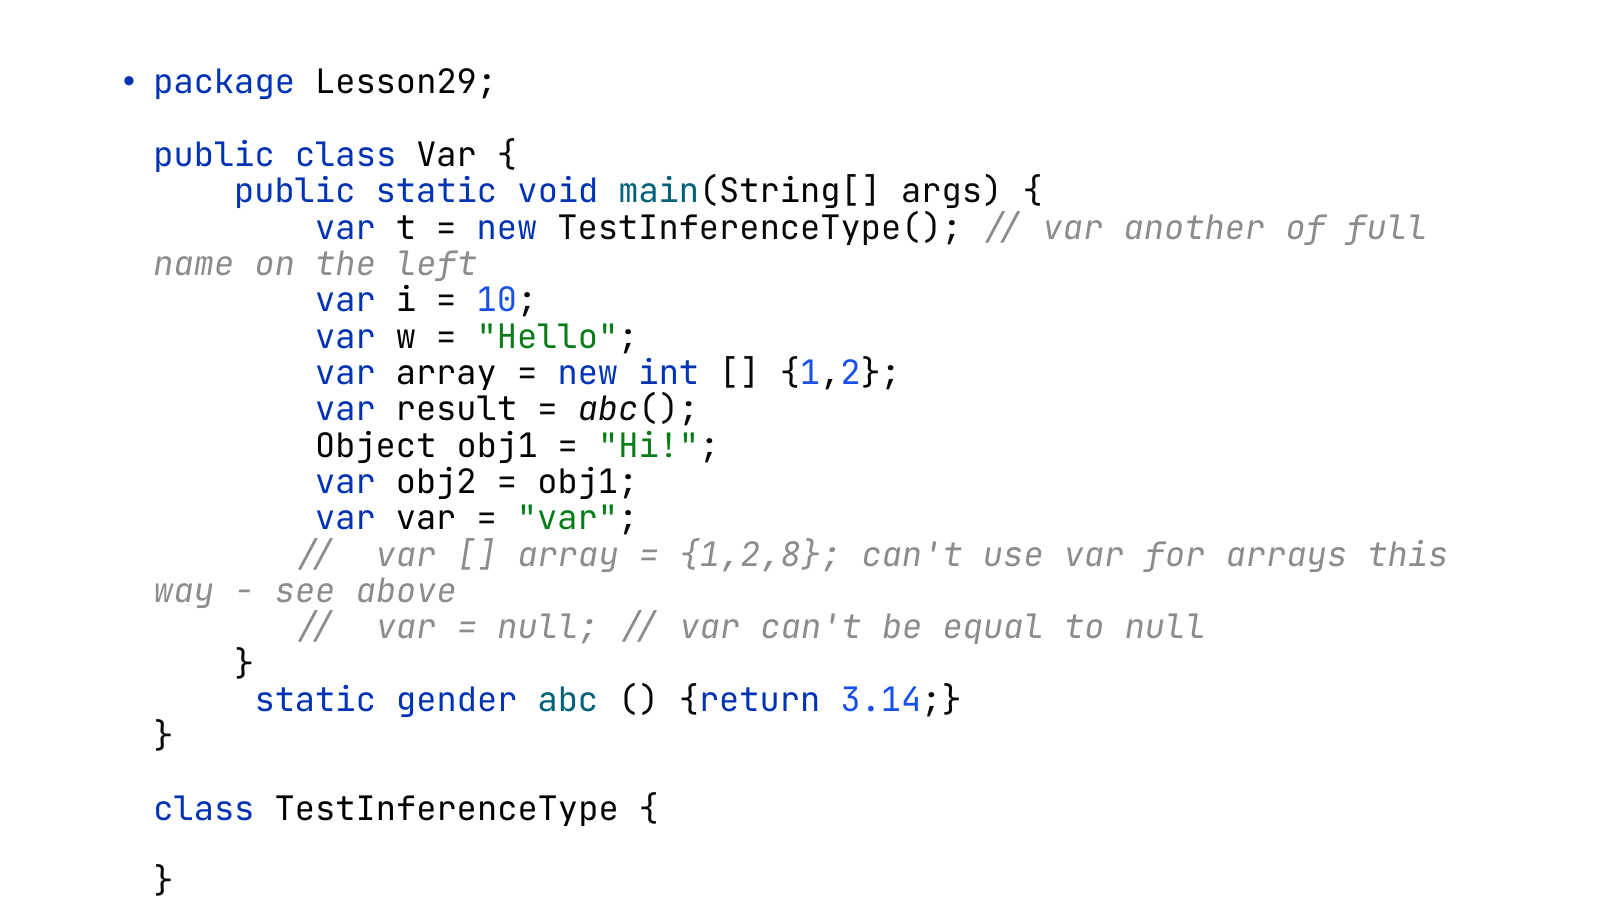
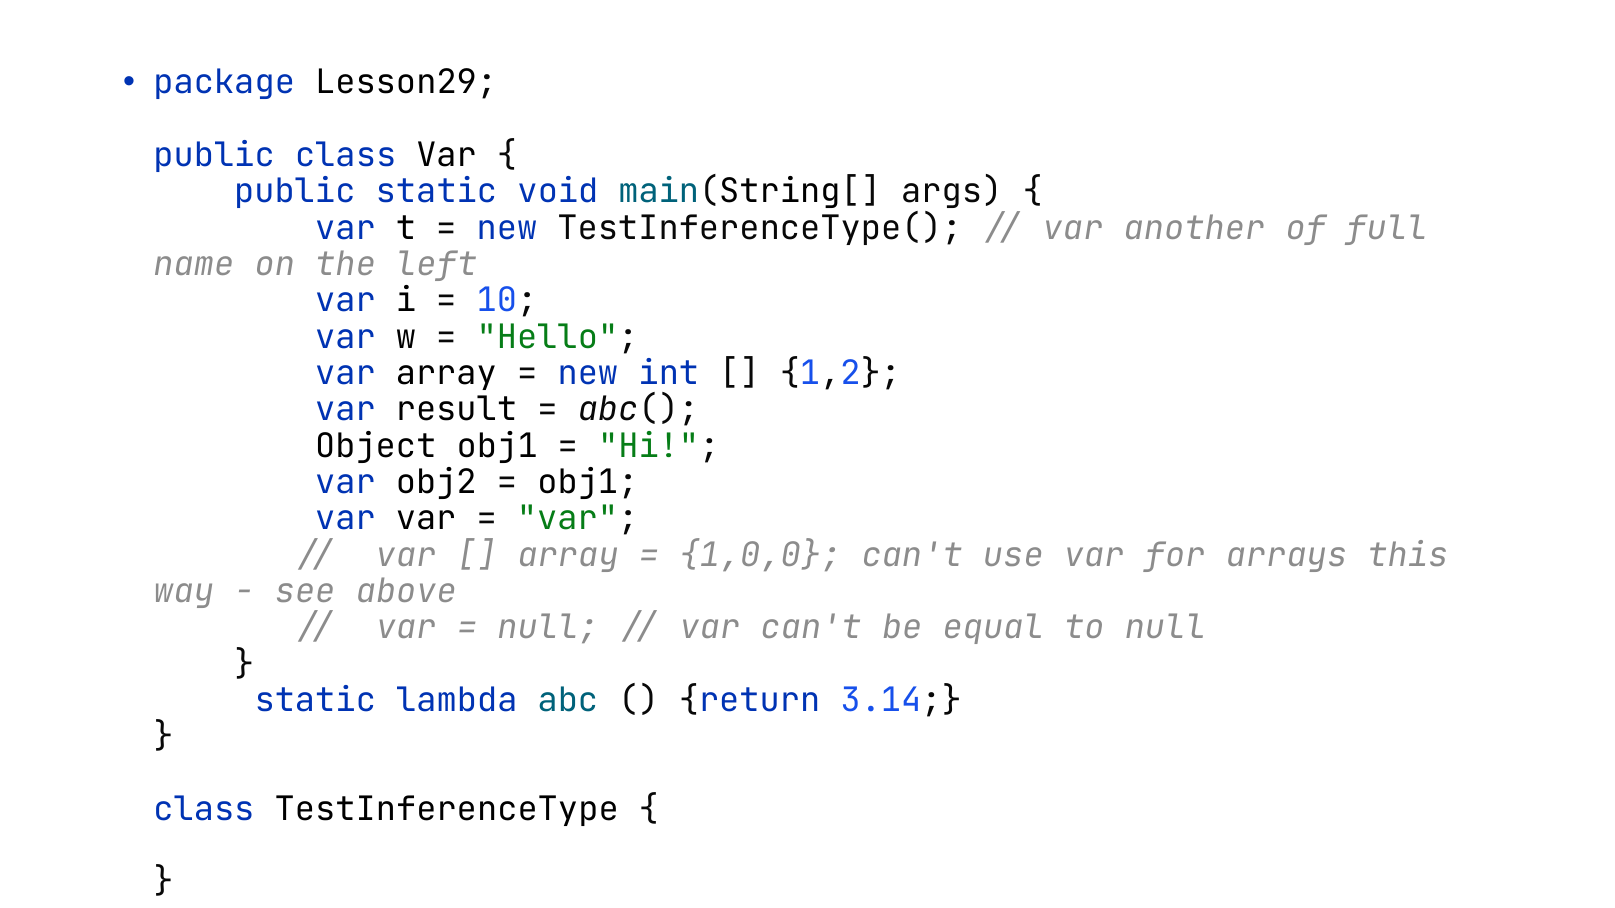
1,2,8: 1,2,8 -> 1,0,0 (760, 555)
gender: gender -> lambda (457, 701)
